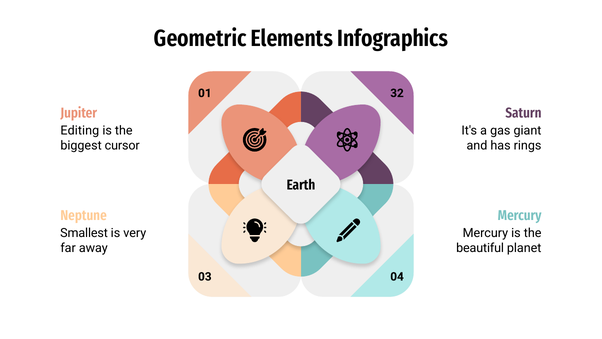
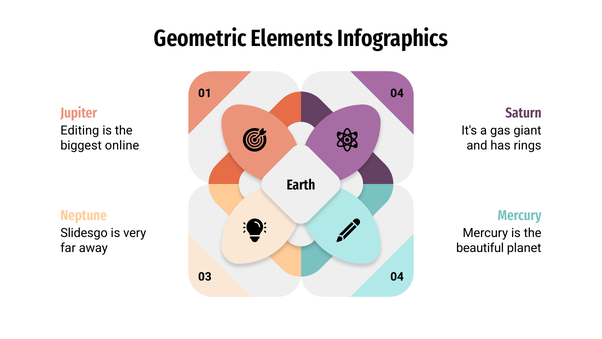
01 32: 32 -> 04 (397, 93)
cursor: cursor -> online (122, 145)
Smallest: Smallest -> Slidesgo (84, 233)
